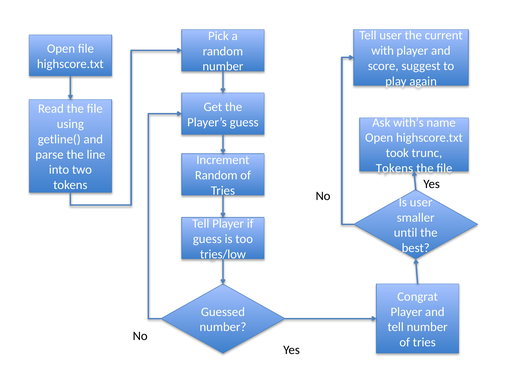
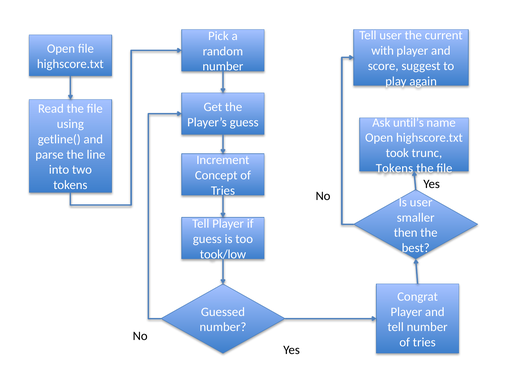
with’s: with’s -> until’s (408, 122)
Random: Random -> Concept (216, 175)
until: until -> then (406, 233)
tries/low: tries/low -> took/low (223, 254)
